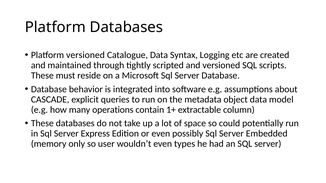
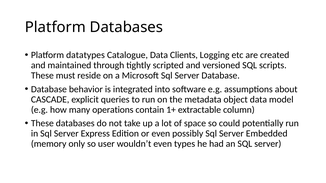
Platform versioned: versioned -> datatypes (85, 55)
Syntax: Syntax -> Clients (184, 55)
